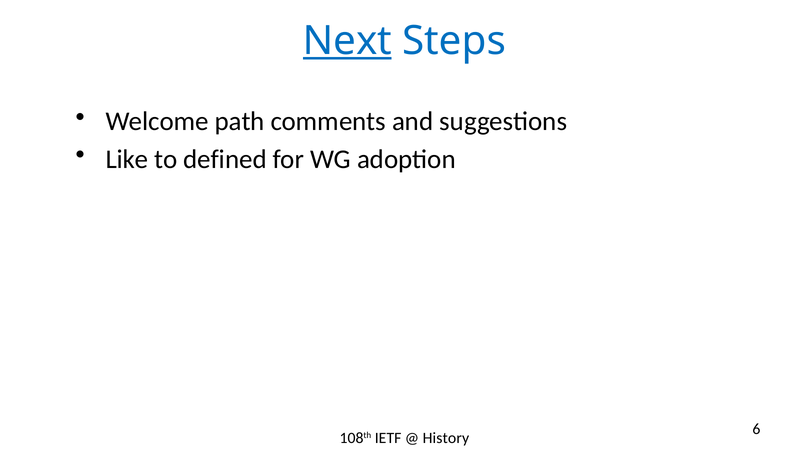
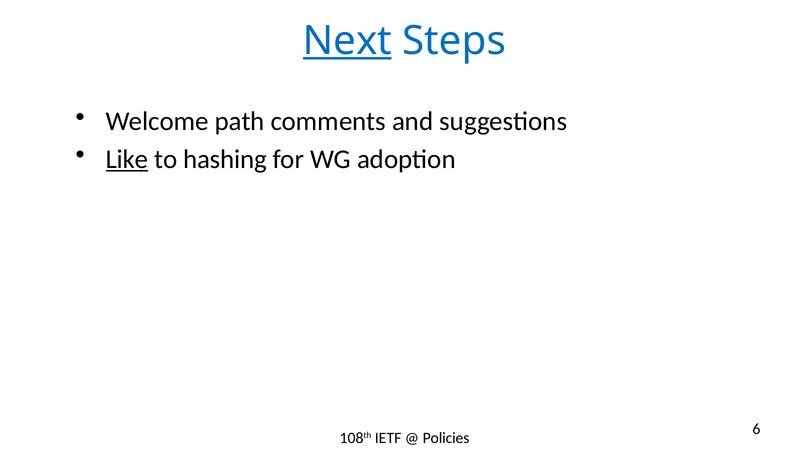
Like underline: none -> present (127, 159)
defined: defined -> hashing (225, 159)
History: History -> Policies (446, 438)
